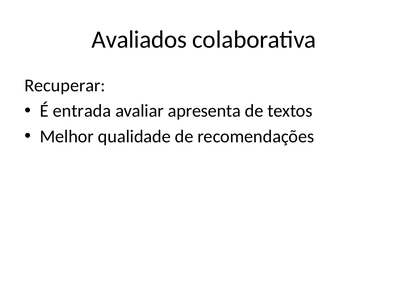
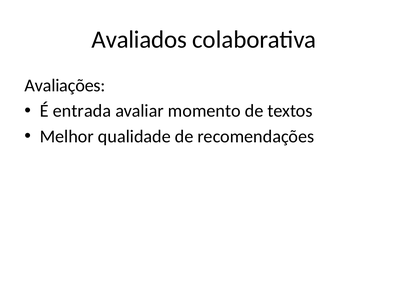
Recuperar: Recuperar -> Avaliações (65, 86)
apresenta: apresenta -> momento (204, 111)
